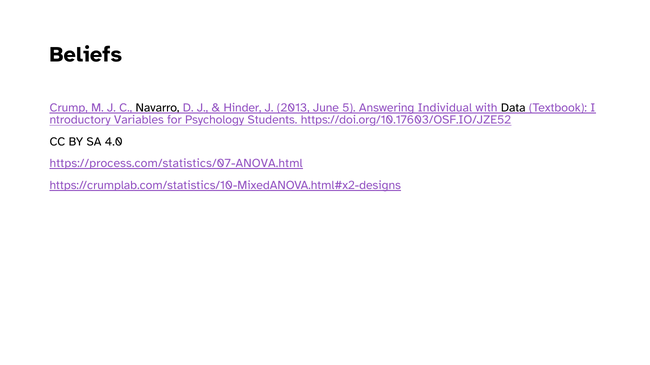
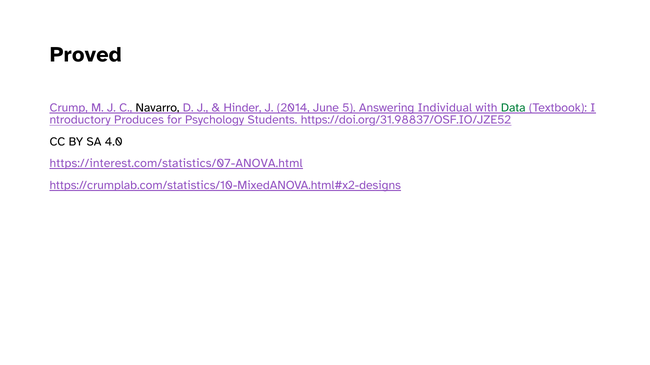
Beliefs: Beliefs -> Proved (86, 55)
2013: 2013 -> 2014 (293, 108)
Data colour: black -> green (513, 108)
Variables: Variables -> Produces (139, 120)
https://doi.org/10.17603/OSF.IO/JZE52: https://doi.org/10.17603/OSF.IO/JZE52 -> https://doi.org/31.98837/OSF.IO/JZE52 (406, 120)
https://process.com/statistics/07-ANOVA.html: https://process.com/statistics/07-ANOVA.html -> https://interest.com/statistics/07-ANOVA.html (176, 163)
